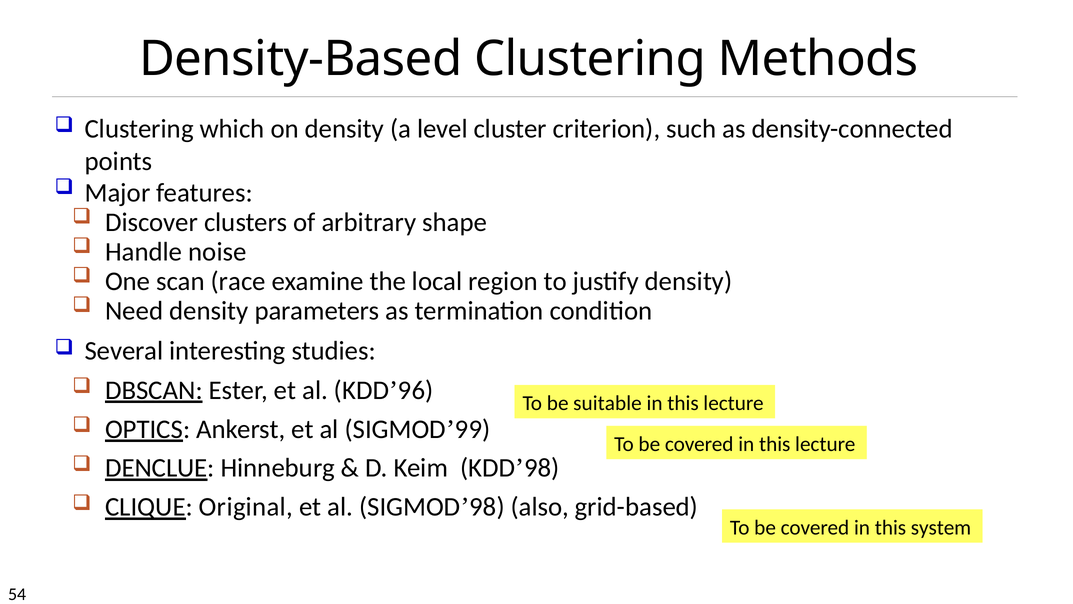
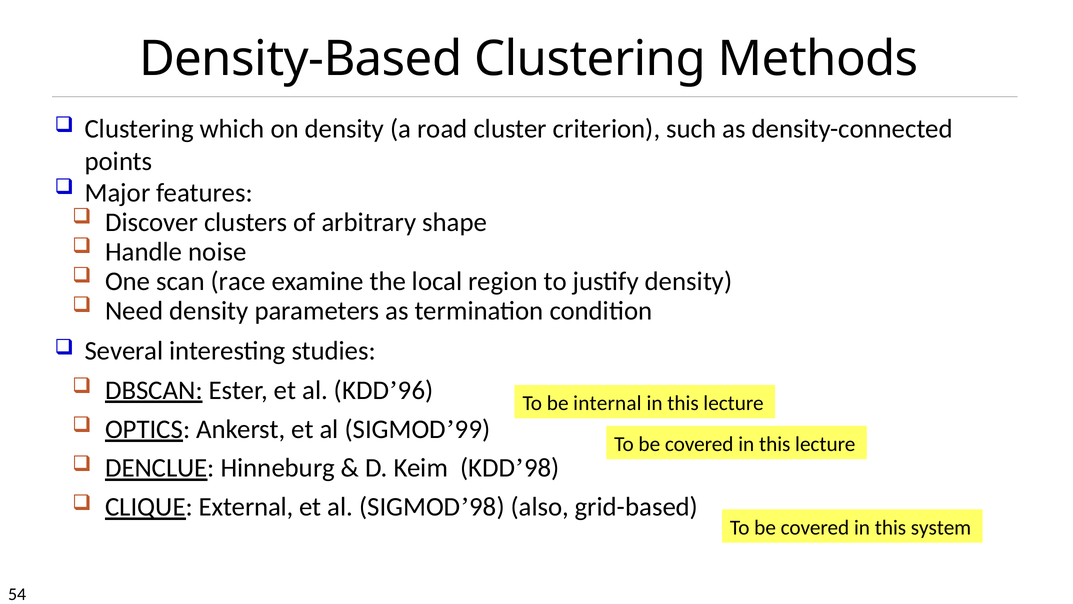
level: level -> road (442, 129)
suitable: suitable -> internal (607, 403)
Original: Original -> External (246, 507)
